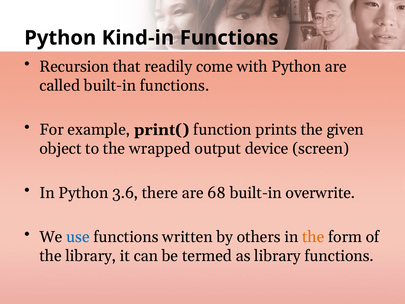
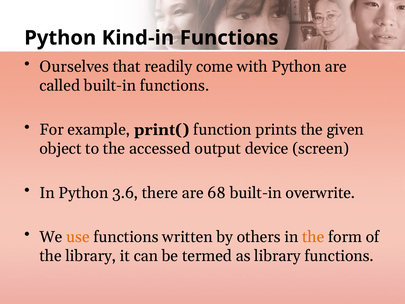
Recursion: Recursion -> Ourselves (74, 67)
wrapped: wrapped -> accessed (160, 149)
use colour: blue -> orange (78, 237)
